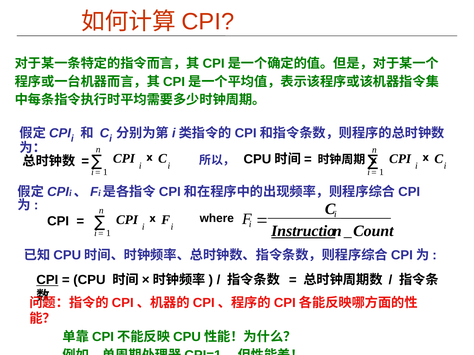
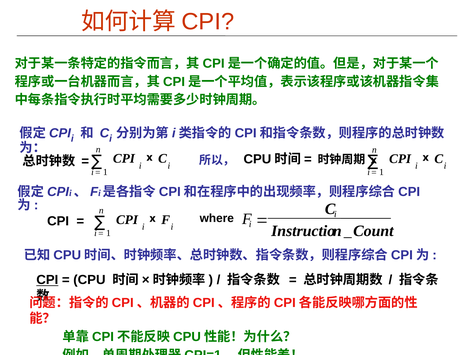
Instructio underline: present -> none (303, 231)
